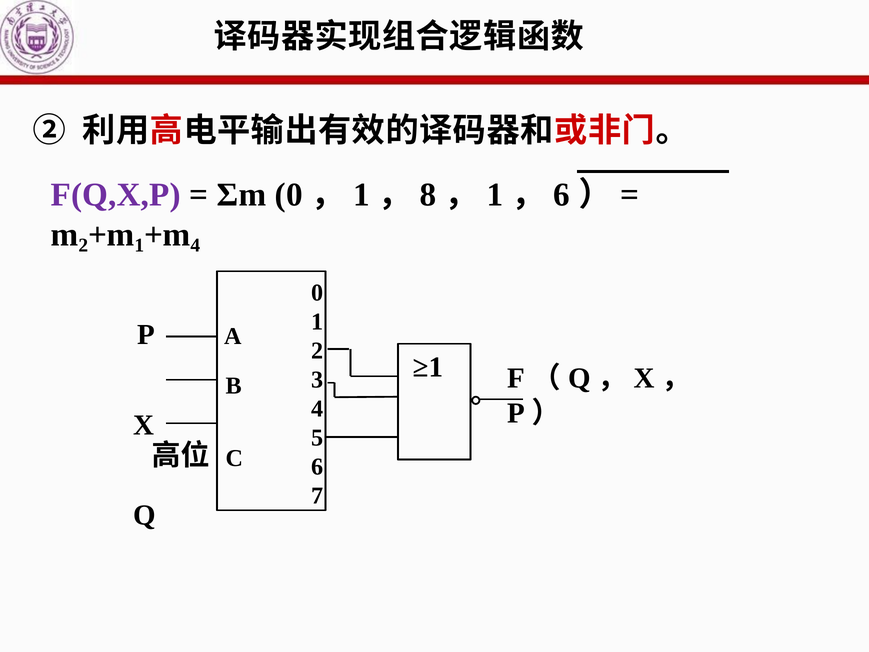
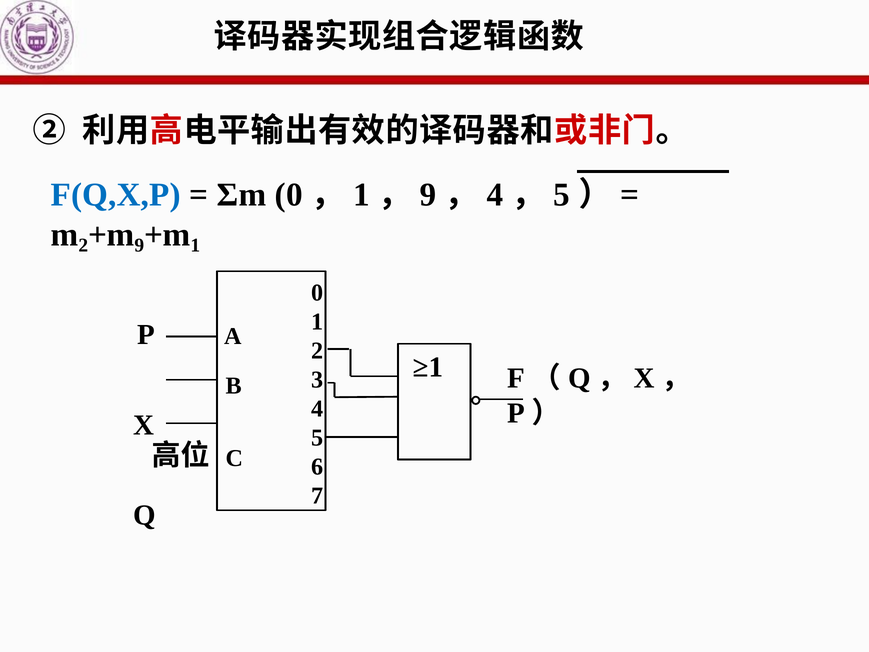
F(Q,X,P colour: purple -> blue (116, 195)
8: 8 -> 9 (428, 195)
1: 1 -> 4 (495, 195)
6: 6 -> 5 (562, 195)
1: 1 -> 9 (139, 245)
4: 4 -> 1 (195, 245)
